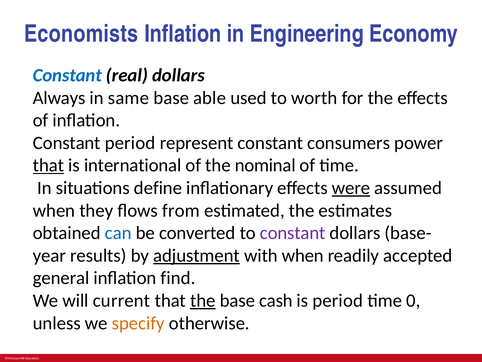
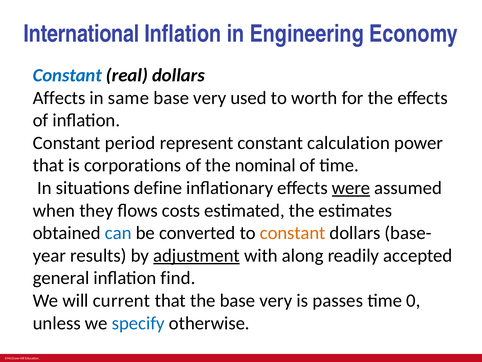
Economists: Economists -> International (81, 34)
Always: Always -> Affects (59, 98)
able: able -> very (210, 98)
consumers: consumers -> calculation (349, 143)
that underline: present -> none (48, 165)
international: international -> corporations (133, 165)
from: from -> costs (181, 210)
constant colour: purple -> orange (293, 233)
with when: when -> along (303, 255)
the underline: present -> none (203, 300)
cash: cash -> very (276, 300)
is period: period -> passes (338, 300)
specify colour: orange -> blue (138, 323)
